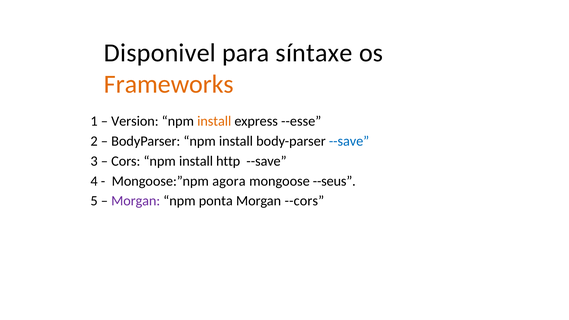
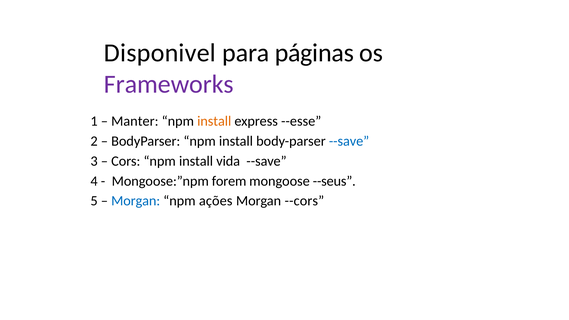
síntaxe: síntaxe -> páginas (314, 53)
Frameworks colour: orange -> purple (169, 84)
Version: Version -> Manter (135, 121)
http: http -> vida (228, 161)
agora: agora -> forem (229, 181)
Morgan colour: purple -> blue (136, 201)
ponta: ponta -> ações (216, 201)
